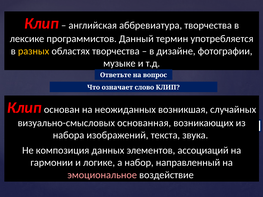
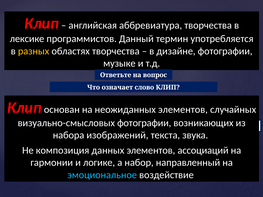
неожиданных возникшая: возникшая -> элементов (183, 110)
визуально-смысловых основанная: основанная -> фотографии (144, 123)
эмоциональное colour: pink -> light blue (102, 175)
